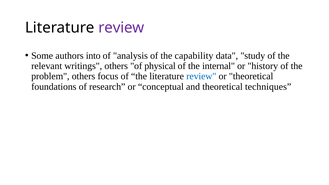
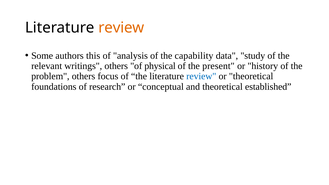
review colour: purple -> orange (121, 28)
into: into -> this (93, 56)
internal: internal -> present (218, 66)
techniques: techniques -> established (268, 87)
